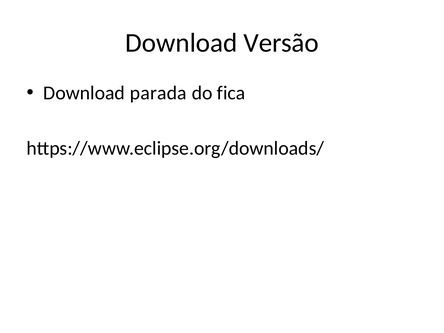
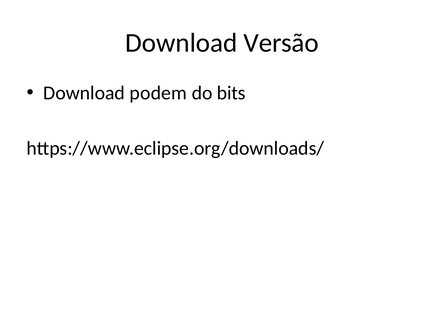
parada: parada -> podem (158, 93)
fica: fica -> bits (231, 93)
